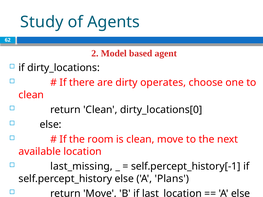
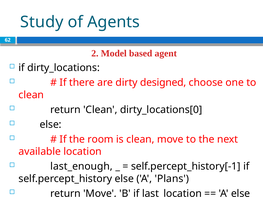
operates: operates -> designed (163, 83)
last_missing: last_missing -> last_enough (82, 167)
